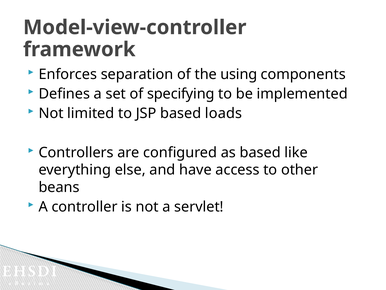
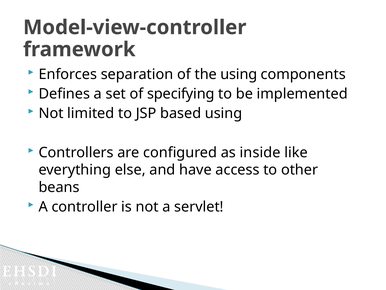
based loads: loads -> using (224, 113)
as based: based -> inside (260, 152)
